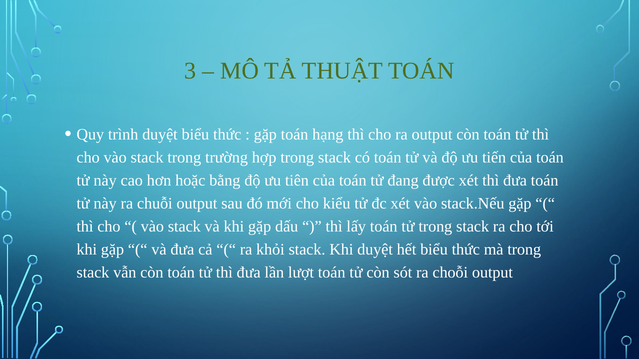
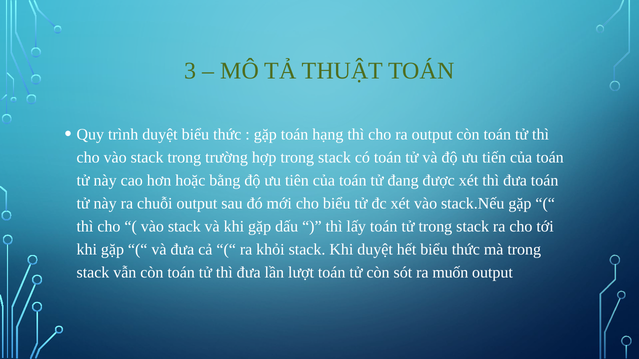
cho kiểu: kiểu -> biểu (337, 204)
choỗi: choỗi -> muốn (450, 273)
